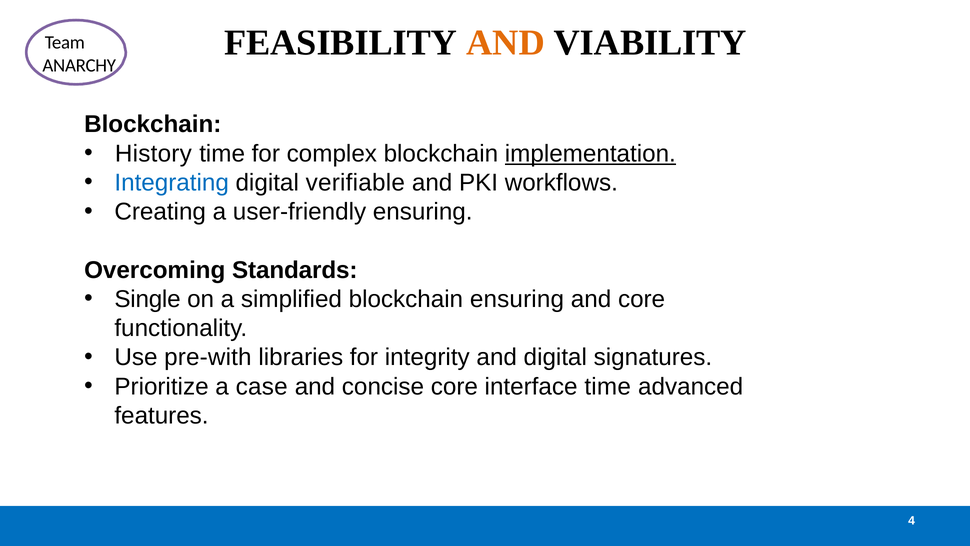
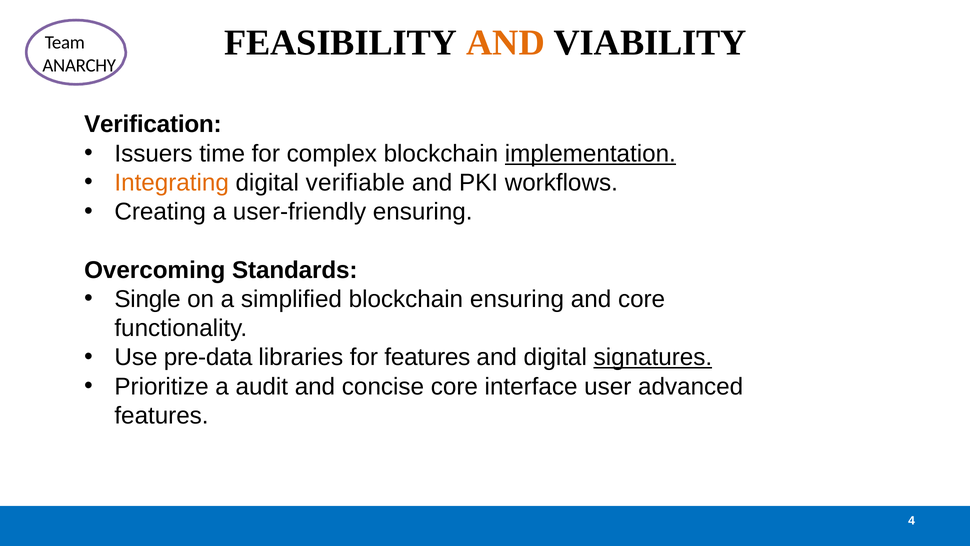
Blockchain: Blockchain -> Verification (153, 124)
History: History -> Issuers (153, 153)
Integrating colour: blue -> orange (172, 183)
pre-with: pre-with -> pre-data (208, 357)
for integrity: integrity -> features (427, 357)
signatures underline: none -> present (653, 357)
case: case -> audit (262, 386)
interface time: time -> user (608, 386)
